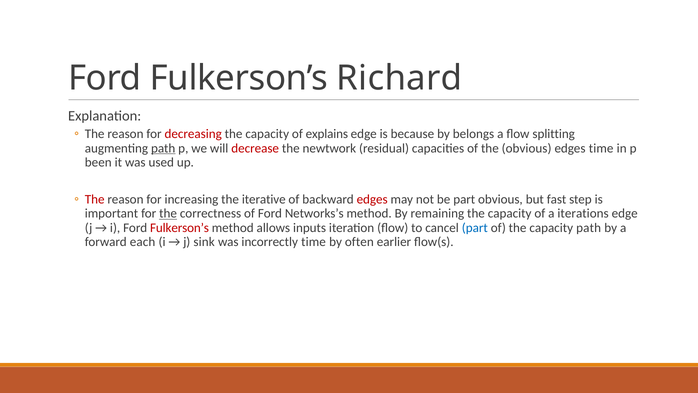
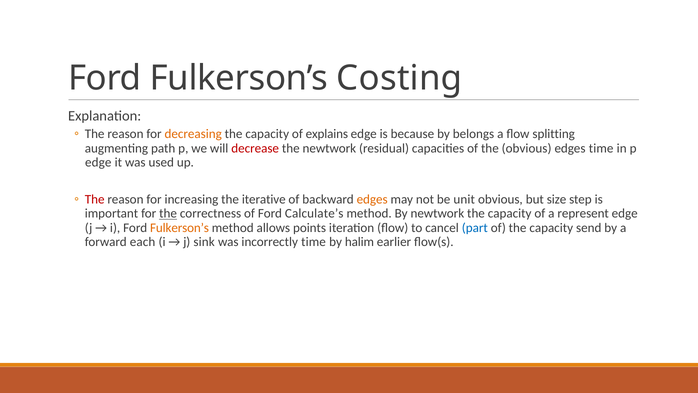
Richard: Richard -> Costing (399, 78)
decreasing colour: red -> orange (193, 134)
path underline: present -> none (163, 148)
been: been -> edge (98, 162)
edges colour: red -> orange (372, 199)
be part: part -> unit (464, 199)
fast: fast -> size (557, 199)
Networks’s: Networks’s -> Calculate’s (314, 213)
By remaining: remaining -> newtwork (437, 213)
iterations: iterations -> represent (583, 213)
Fulkerson’s colour: red -> orange (180, 227)
inputs: inputs -> points (310, 227)
capacity path: path -> send (589, 227)
often: often -> halim (359, 242)
